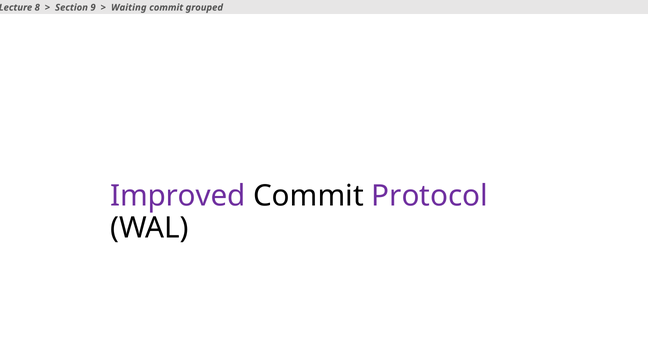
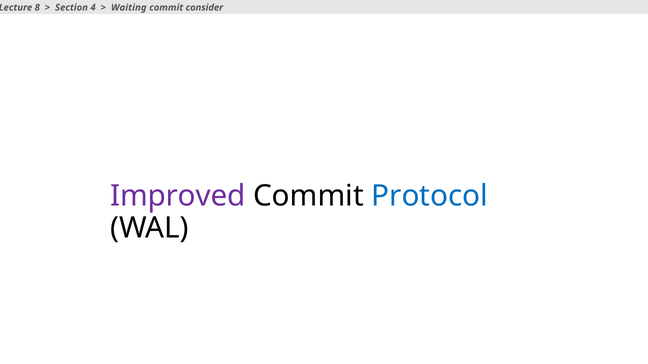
9: 9 -> 4 (93, 8)
grouped: grouped -> consider (204, 8)
Protocol colour: purple -> blue (430, 196)
